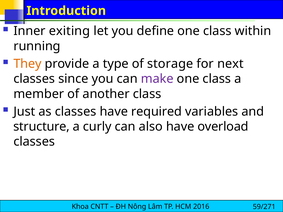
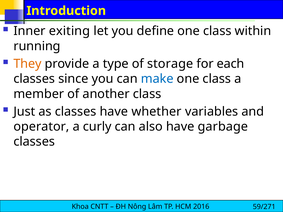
next: next -> each (231, 64)
make colour: purple -> blue (157, 79)
required: required -> whether (156, 112)
structure: structure -> operator (41, 127)
overload: overload -> garbage (223, 127)
